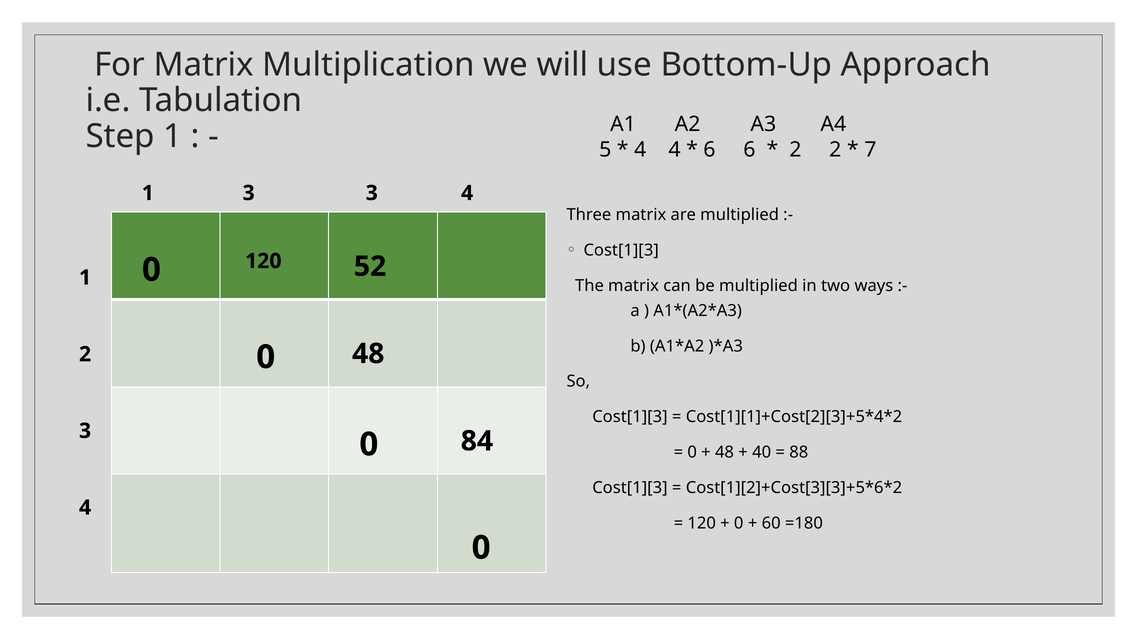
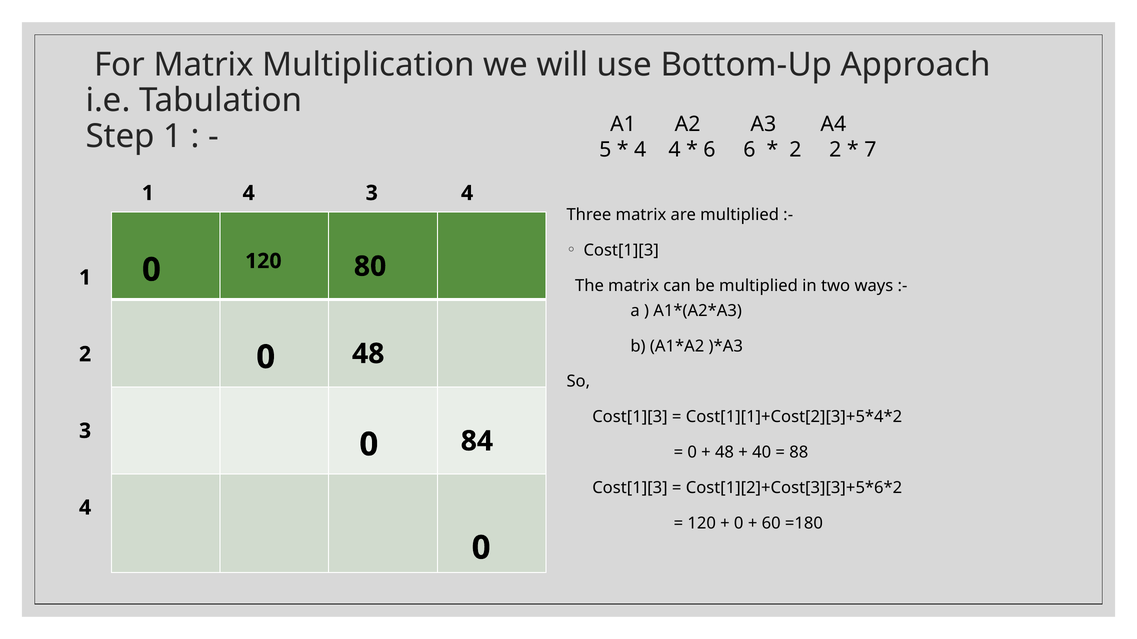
1 3: 3 -> 4 (249, 193)
52: 52 -> 80 (370, 267)
